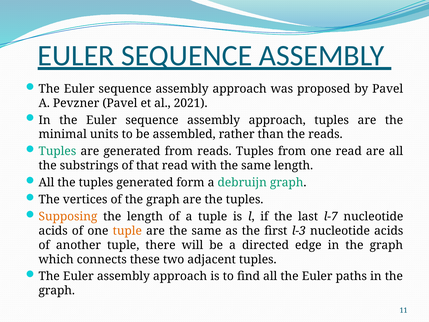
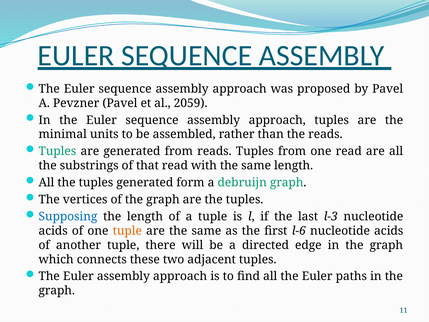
2021: 2021 -> 2059 (191, 103)
Supposing colour: orange -> blue (68, 216)
l-7: l-7 -> l-3 (331, 216)
l-3: l-3 -> l-6 (299, 231)
